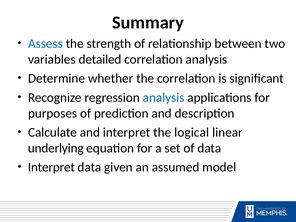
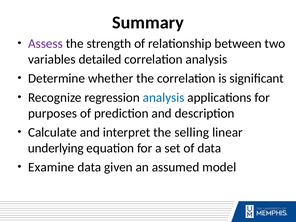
Assess colour: blue -> purple (45, 44)
logical: logical -> selling (192, 132)
Interpret: Interpret -> Examine (51, 167)
